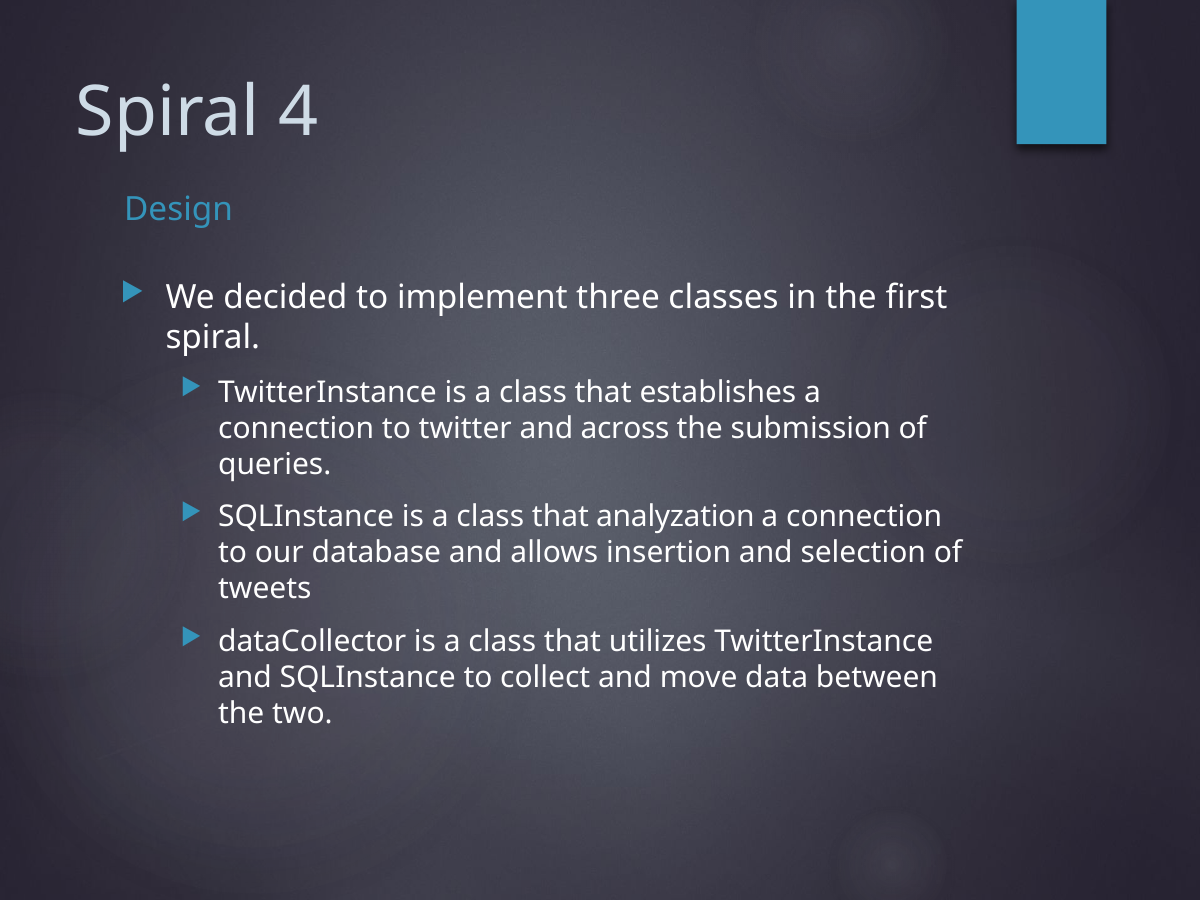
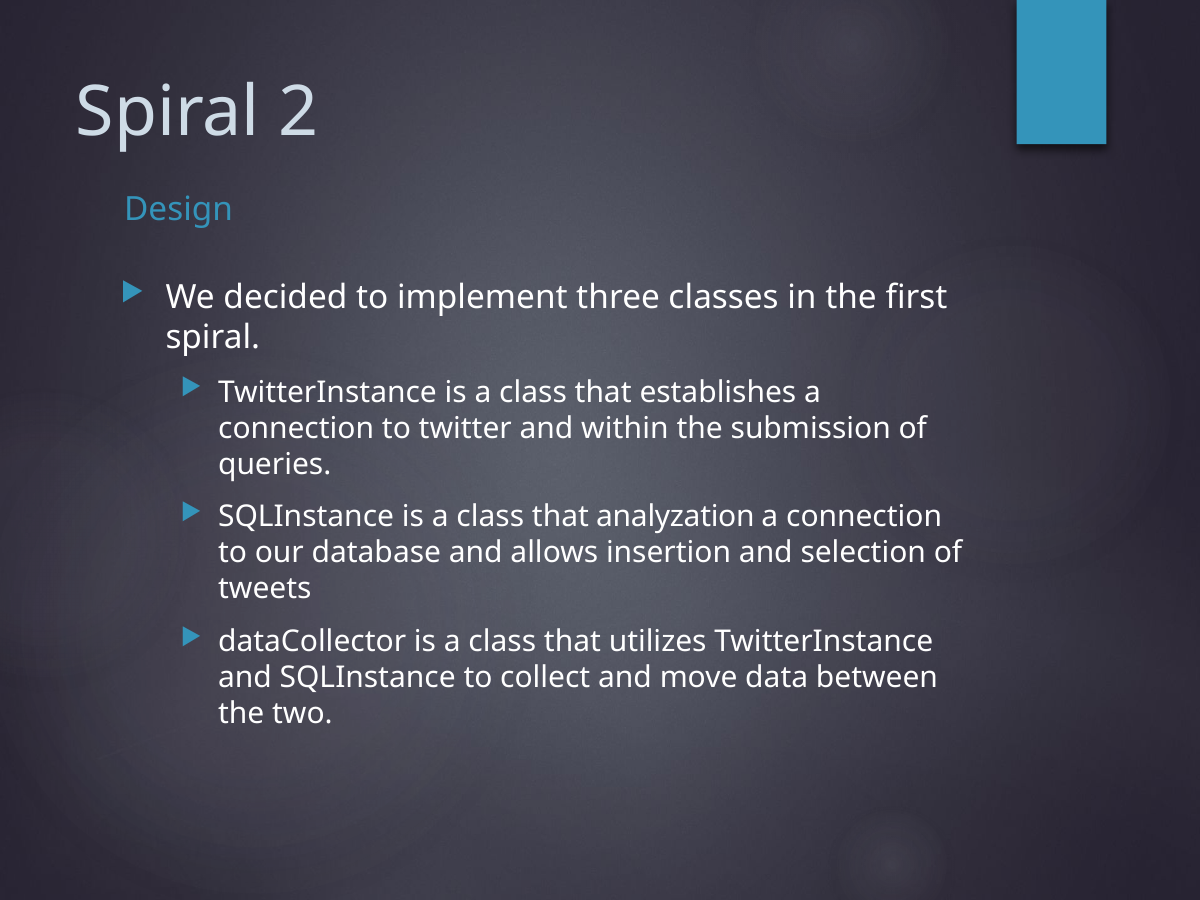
4: 4 -> 2 (298, 112)
across: across -> within (625, 428)
